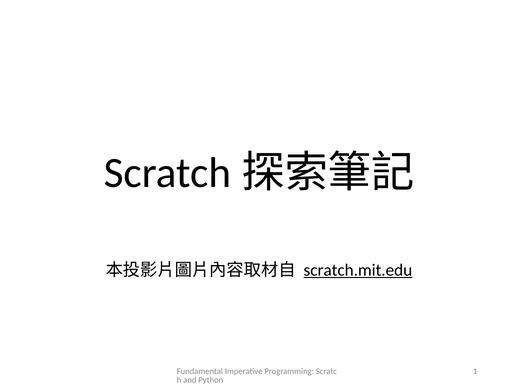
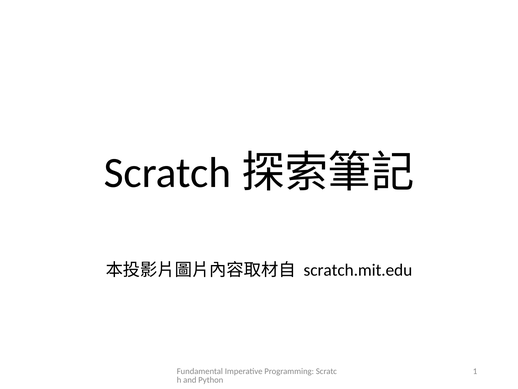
scratch.mit.edu underline: present -> none (358, 270)
